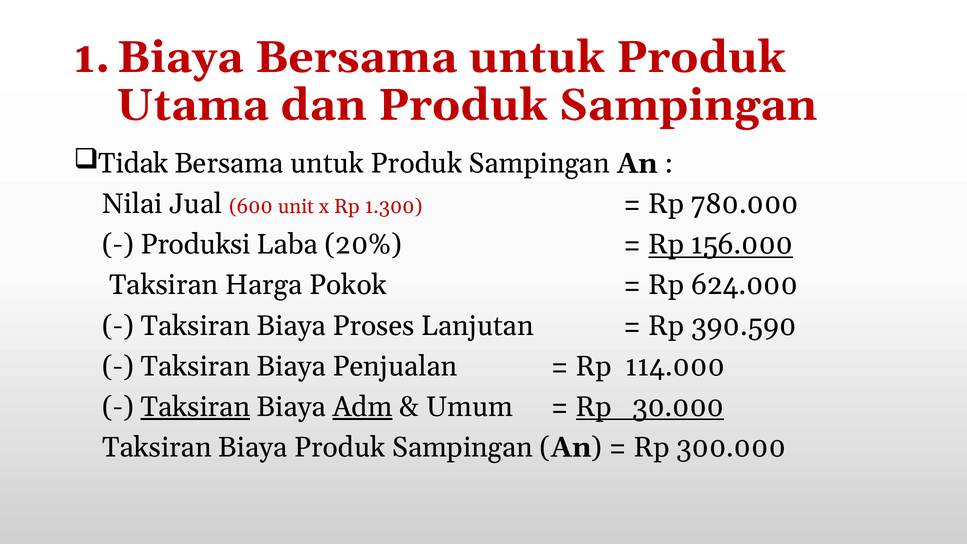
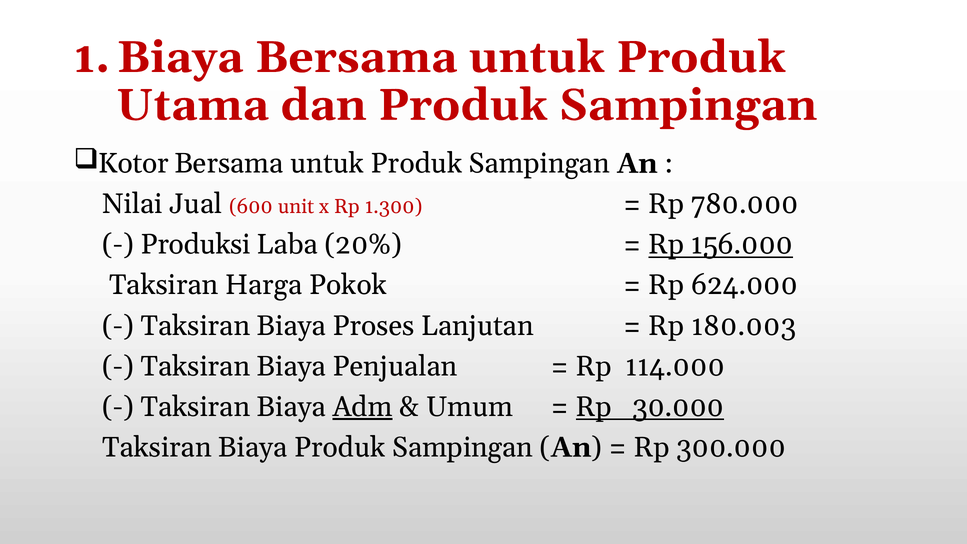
Tidak: Tidak -> Kotor (134, 163)
390.590: 390.590 -> 180.003 (744, 326)
Taksiran underline: present -> none (195, 407)
